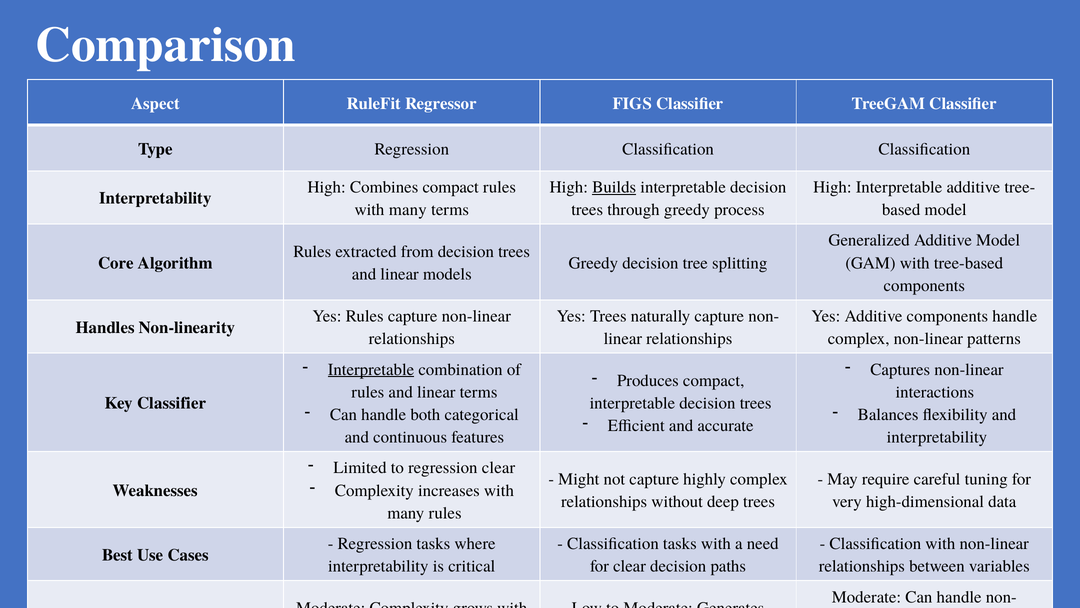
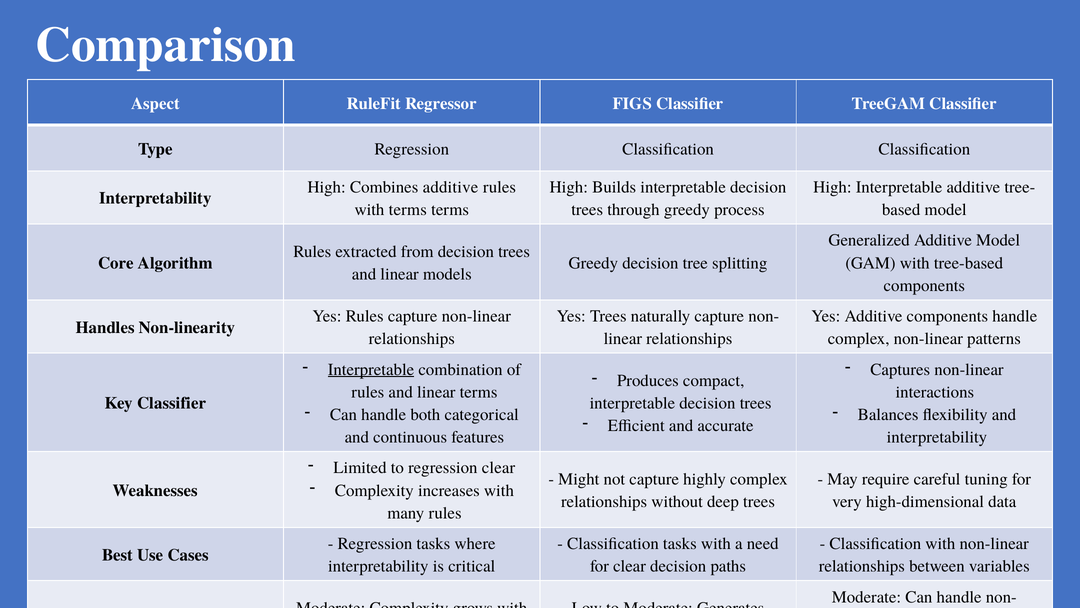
Combines compact: compact -> additive (451, 187)
Builds underline: present -> none (614, 187)
many: many -> terms (408, 209)
